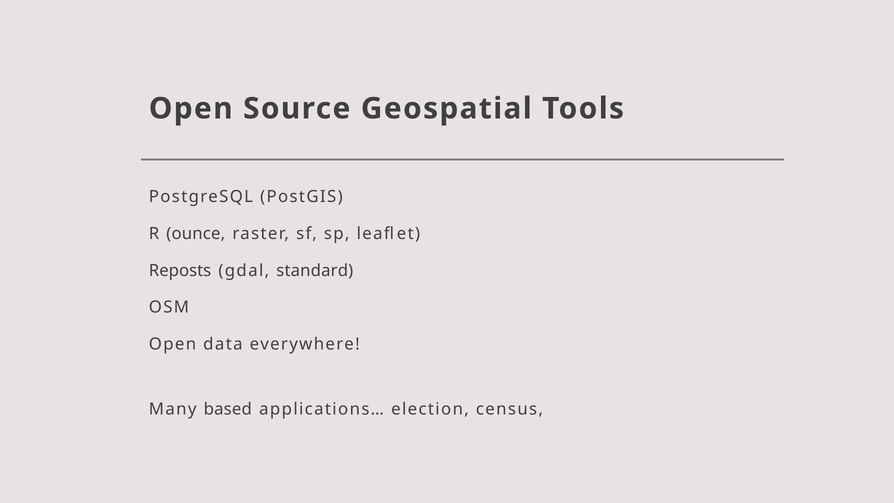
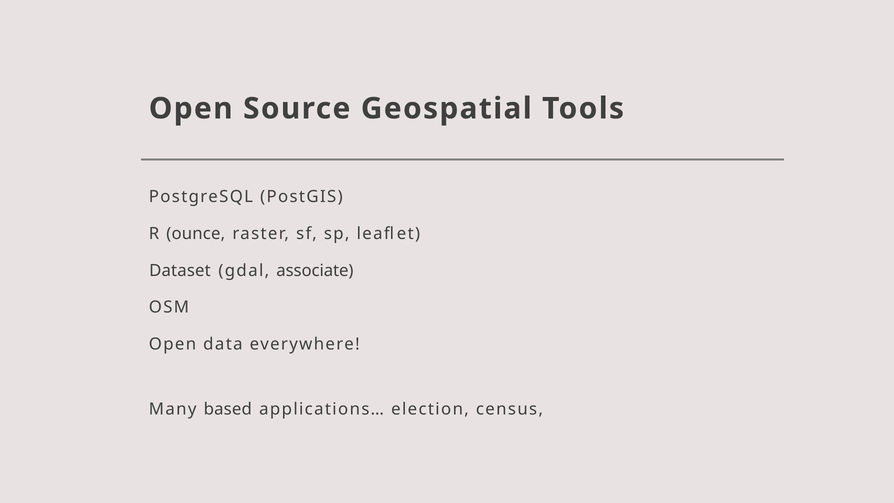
Reposts: Reposts -> Dataset (180, 270)
standard: standard -> associate (315, 270)
